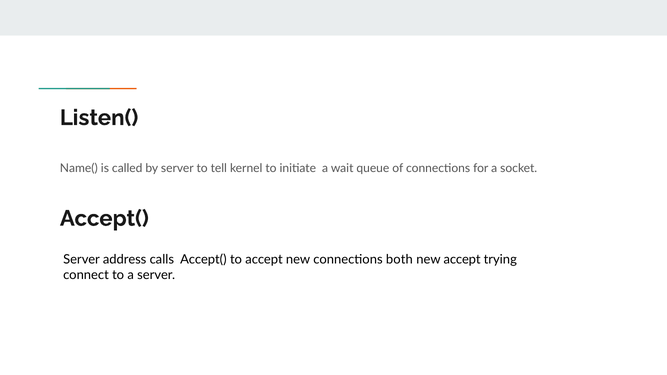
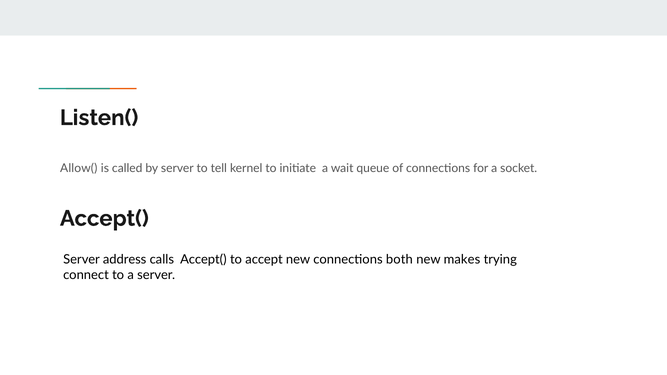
Name(: Name( -> Allow( (79, 168)
new accept: accept -> makes (462, 259)
